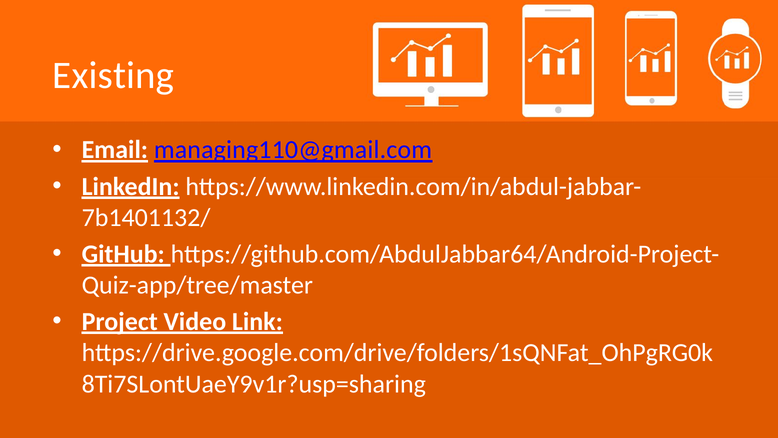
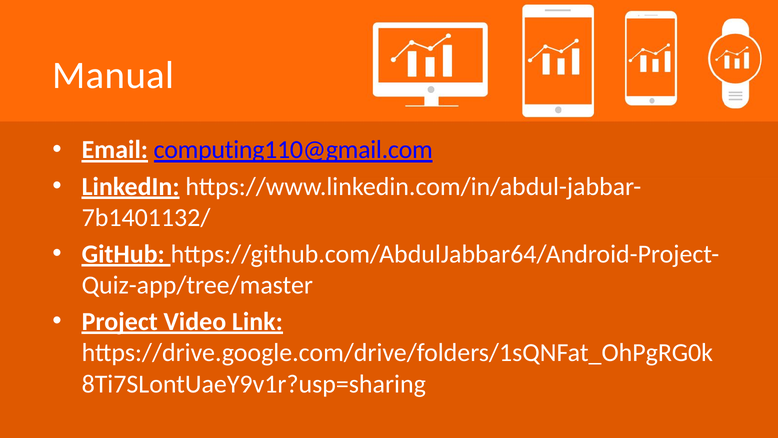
Existing: Existing -> Manual (113, 75)
managing110@gmail.com: managing110@gmail.com -> computing110@gmail.com (293, 150)
